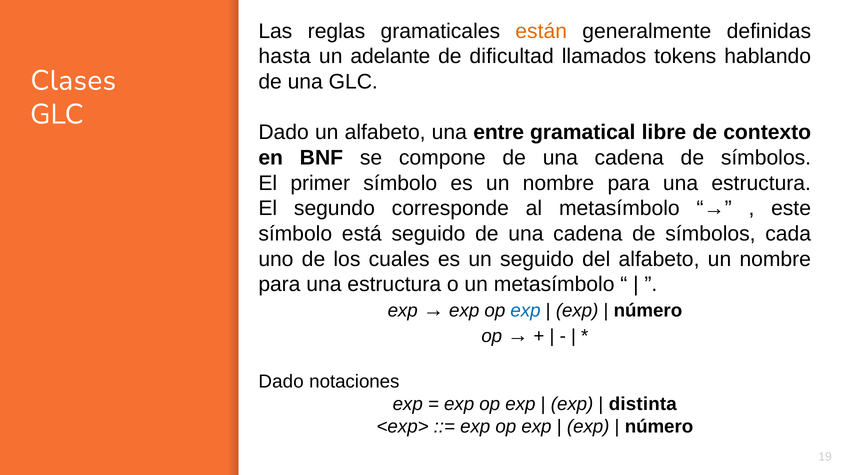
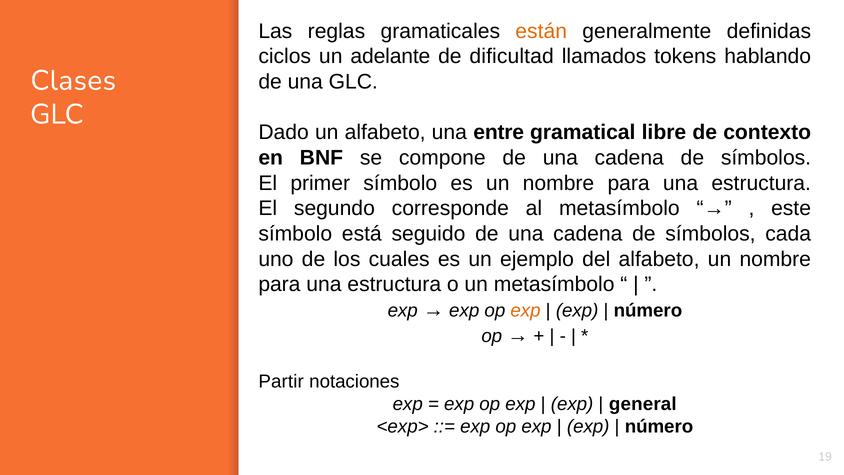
hasta: hasta -> ciclos (285, 56)
un seguido: seguido -> ejemplo (537, 259)
exp colour: blue -> orange (526, 310)
Dado: Dado -> Partir (281, 381)
distinta: distinta -> general (643, 404)
